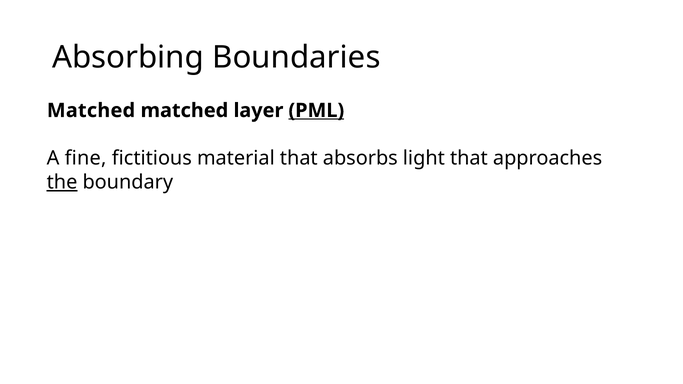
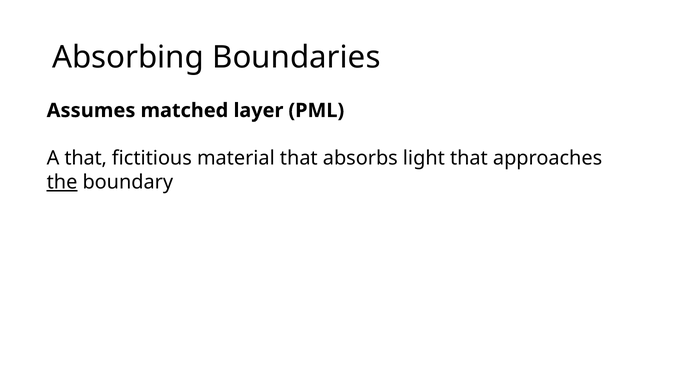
Matched: Matched -> Assumes (91, 111)
PML underline: present -> none (316, 111)
A fine: fine -> that (86, 158)
